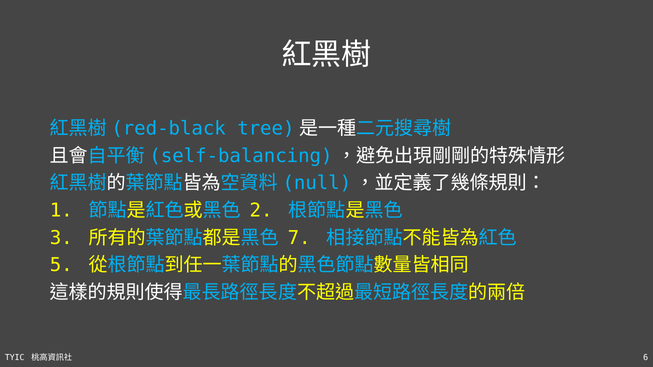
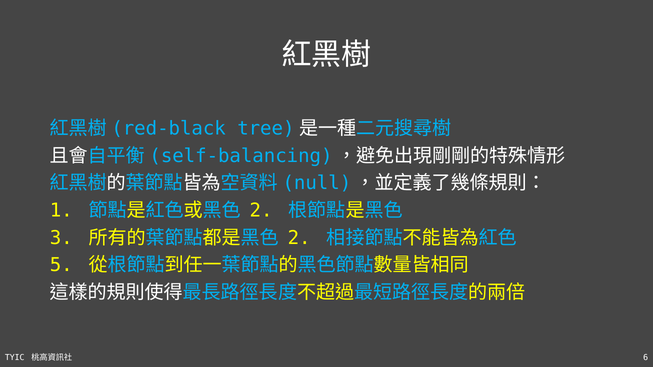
7: 7 -> 2 (299, 238)
